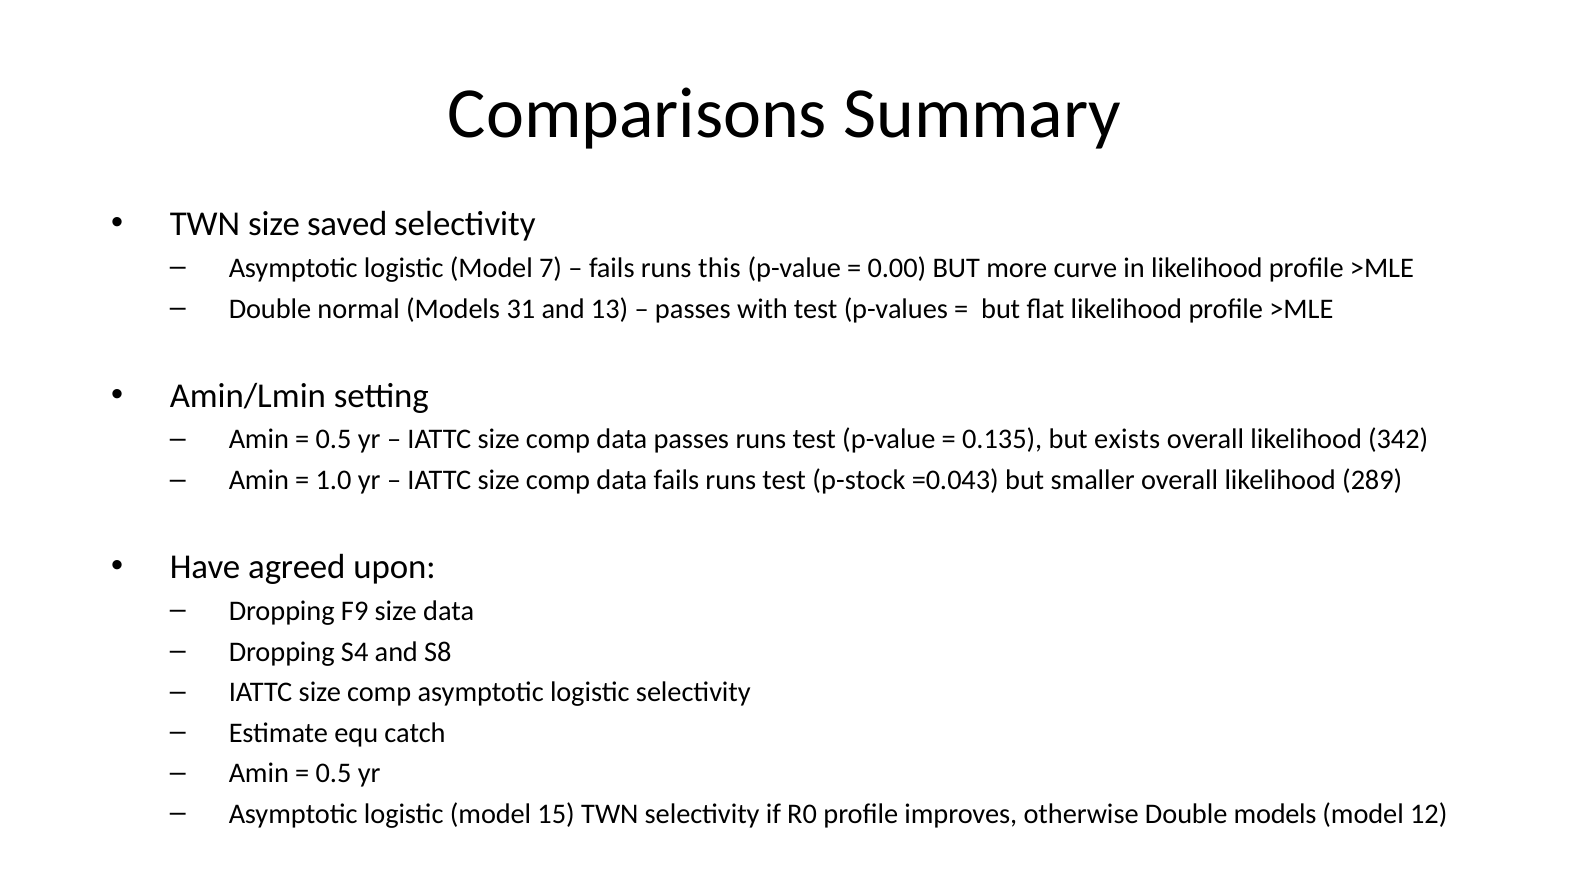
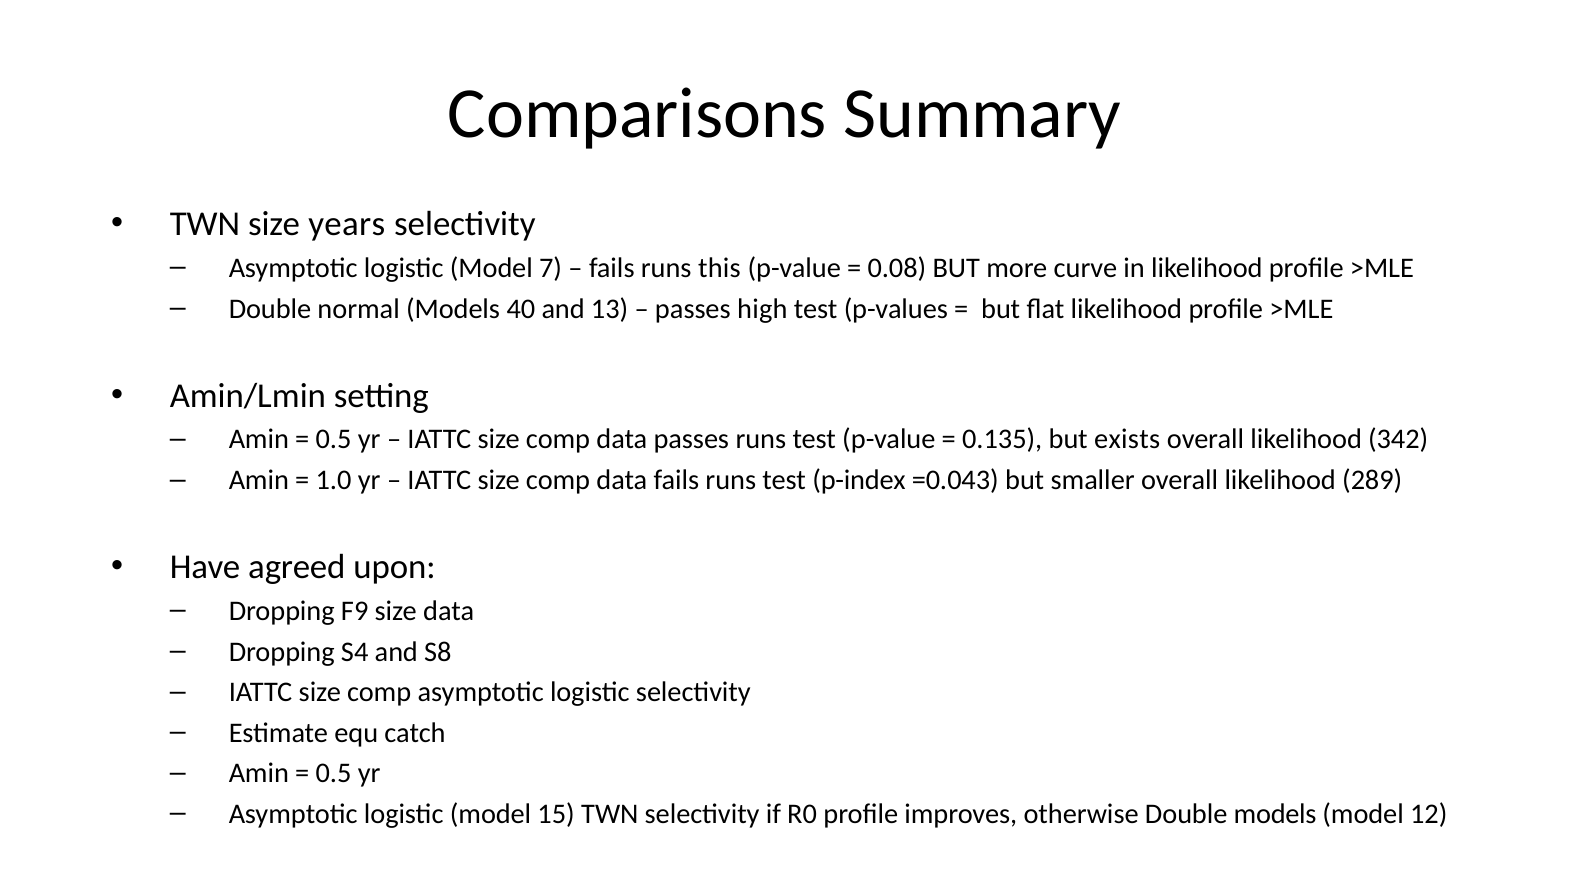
saved: saved -> years (347, 224)
0.00: 0.00 -> 0.08 (897, 268)
31: 31 -> 40 (521, 309)
with: with -> high (762, 309)
p-stock: p-stock -> p-index (859, 480)
